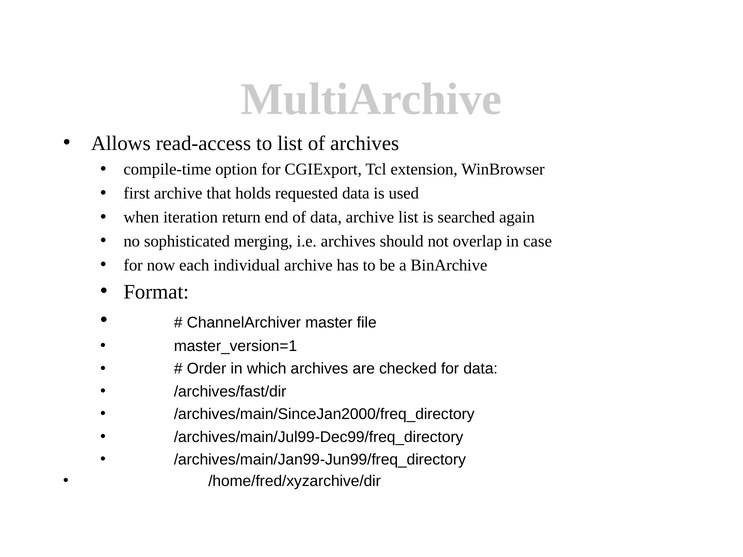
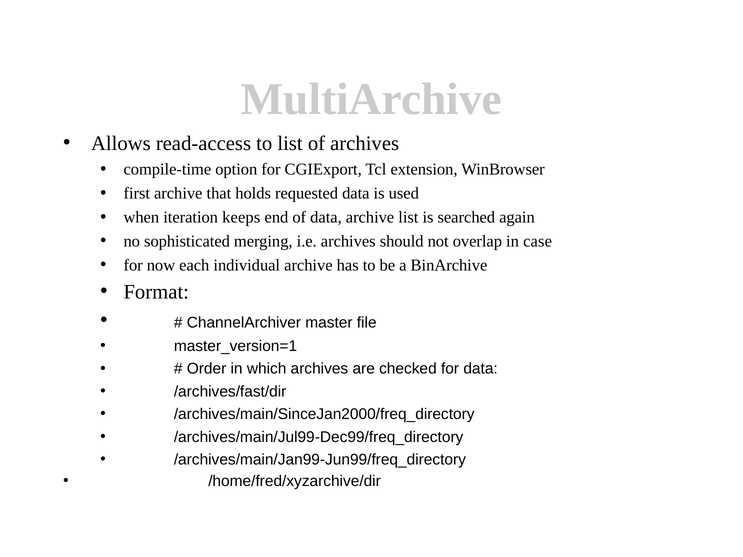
return: return -> keeps (241, 217)
